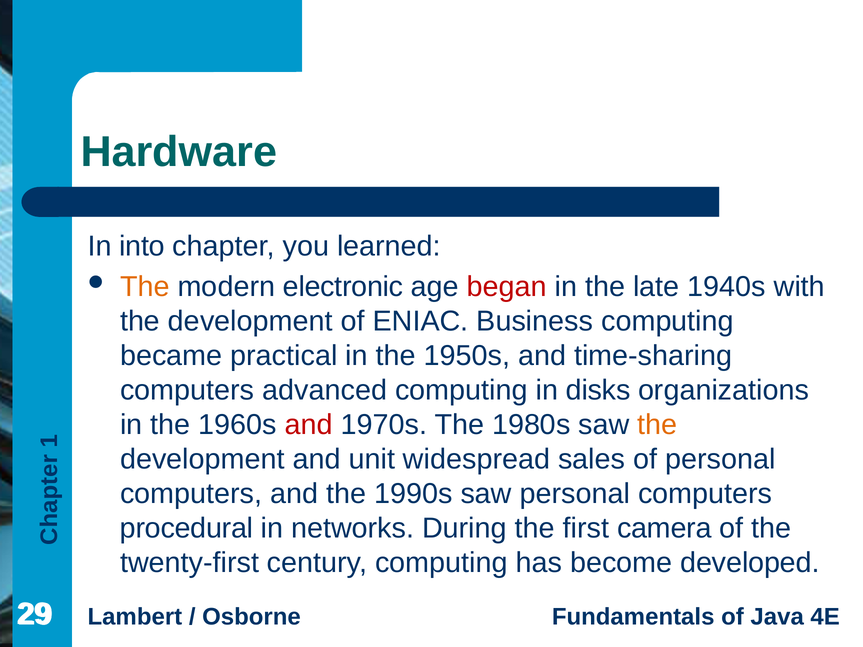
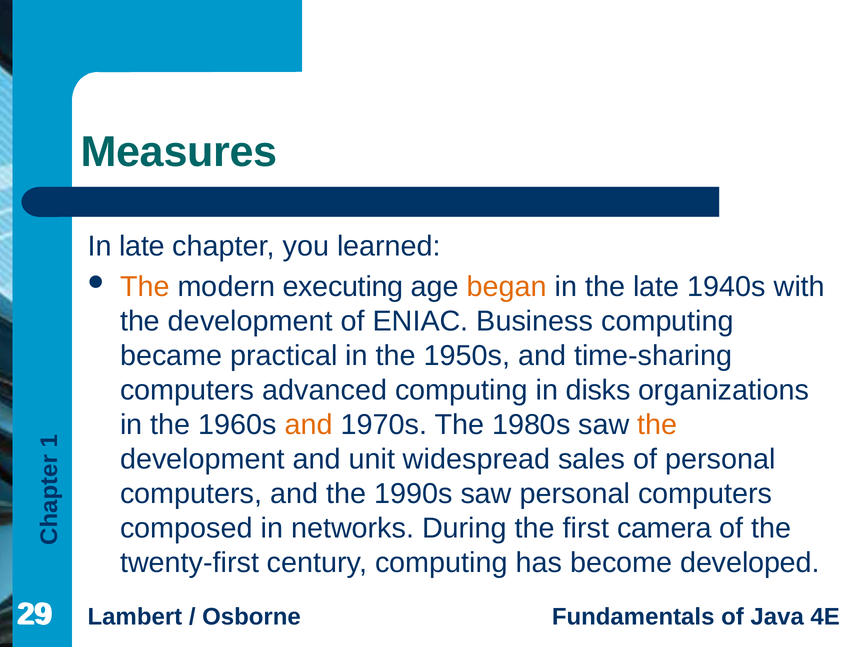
Hardware: Hardware -> Measures (179, 152)
In into: into -> late (142, 247)
electronic: electronic -> executing (343, 287)
began colour: red -> orange (507, 287)
and colour: red -> orange (309, 425)
procedural: procedural -> composed (186, 528)
